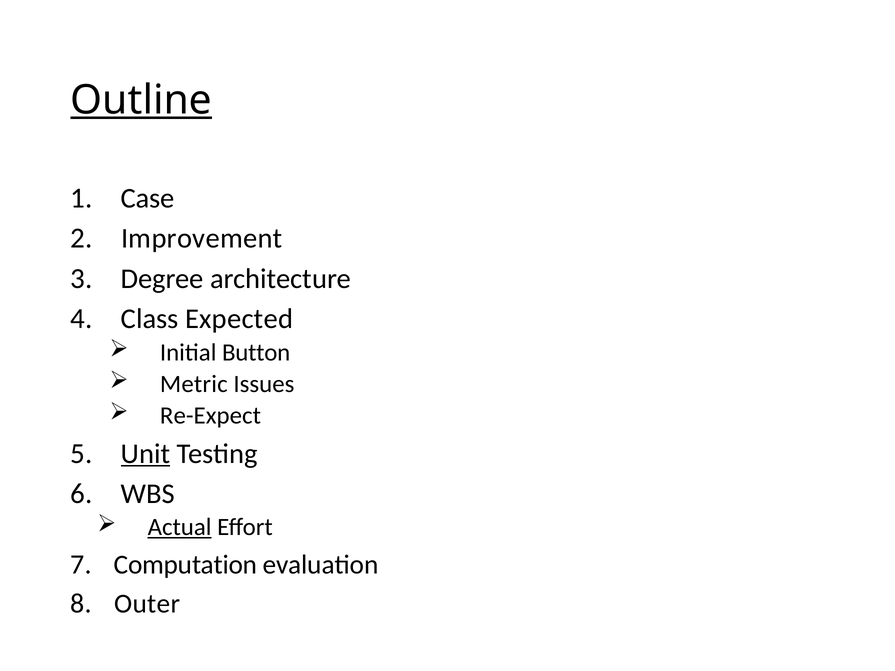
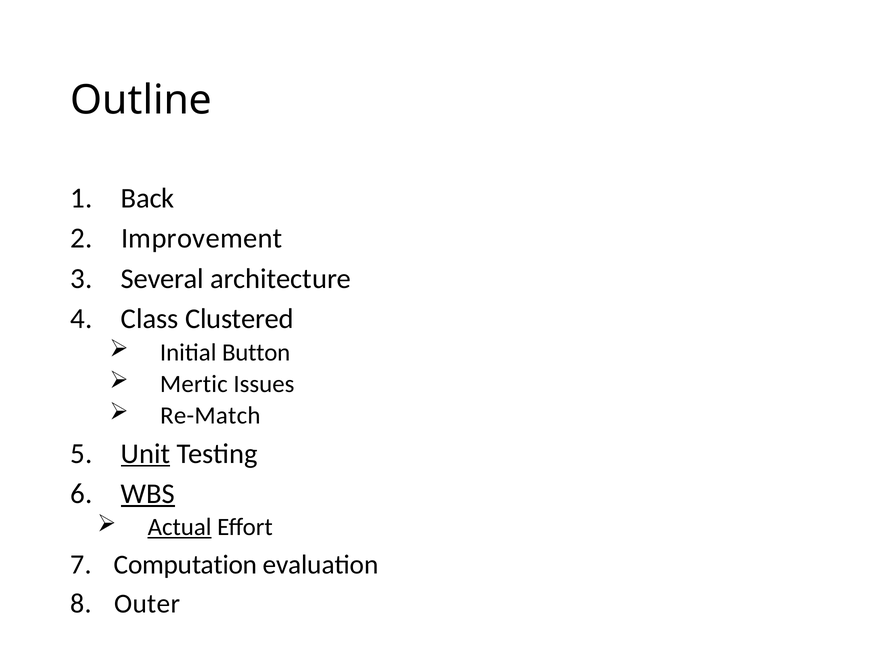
Outline underline: present -> none (141, 100)
Case: Case -> Back (148, 198)
Degree: Degree -> Several (162, 279)
Expected: Expected -> Clustered (239, 319)
Metric: Metric -> Mertic (194, 384)
Re-Expect: Re-Expect -> Re-Match (210, 416)
WBS underline: none -> present (148, 494)
